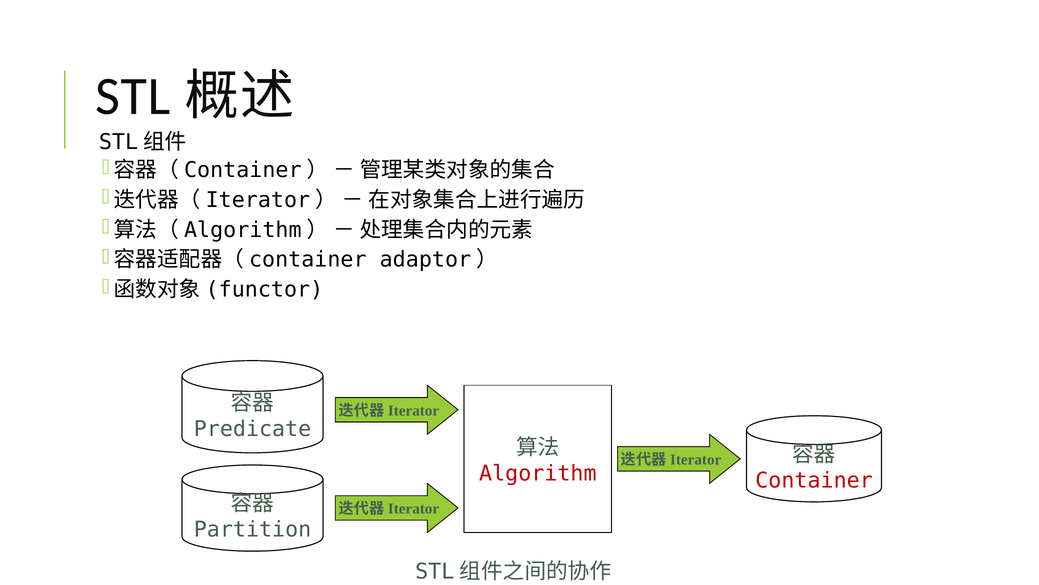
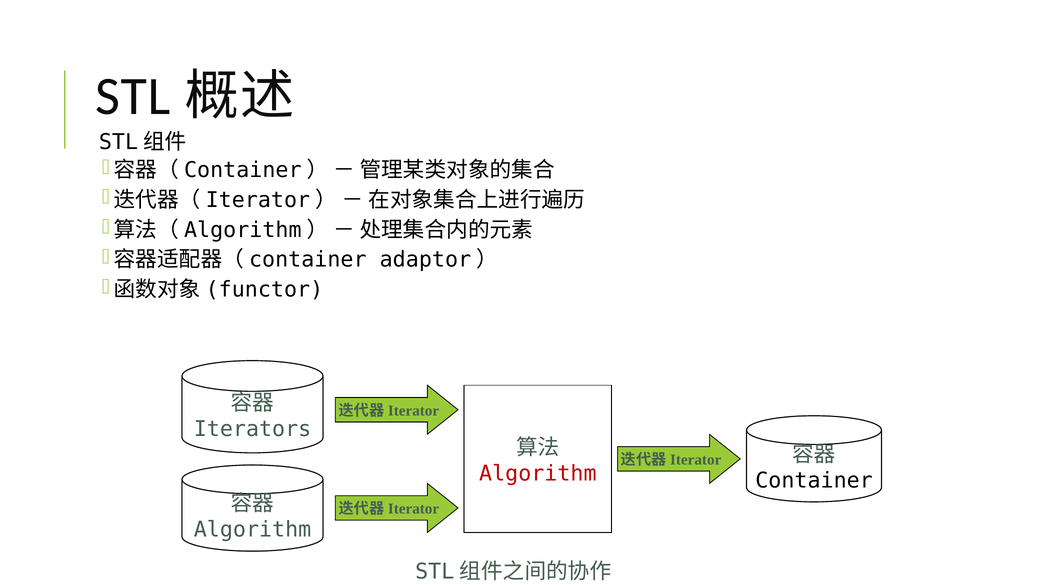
Predicate: Predicate -> Iterators (253, 428)
Container colour: red -> black (814, 480)
Partition: Partition -> Algorithm (253, 529)
